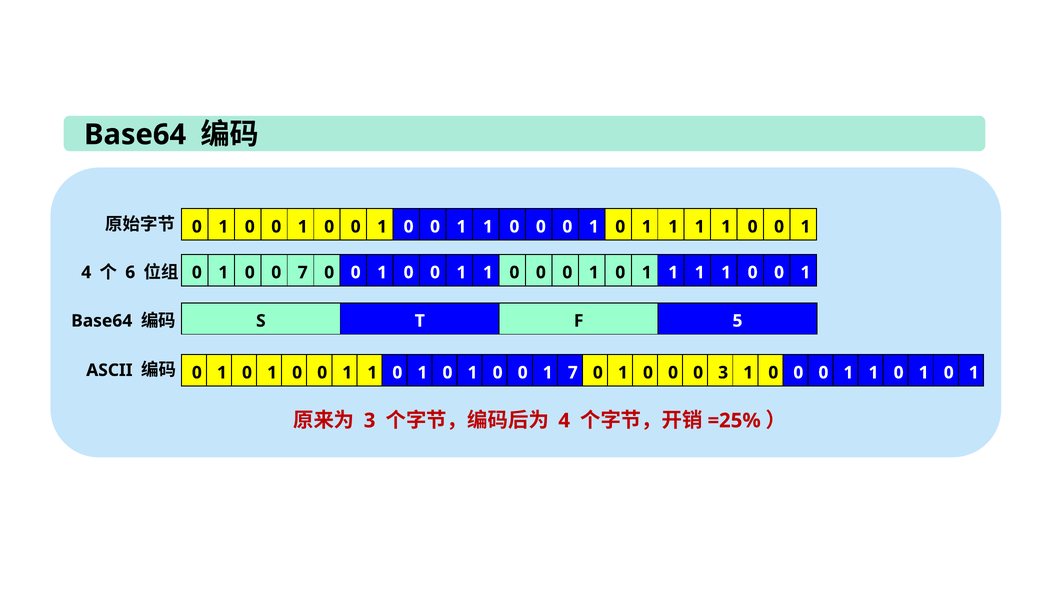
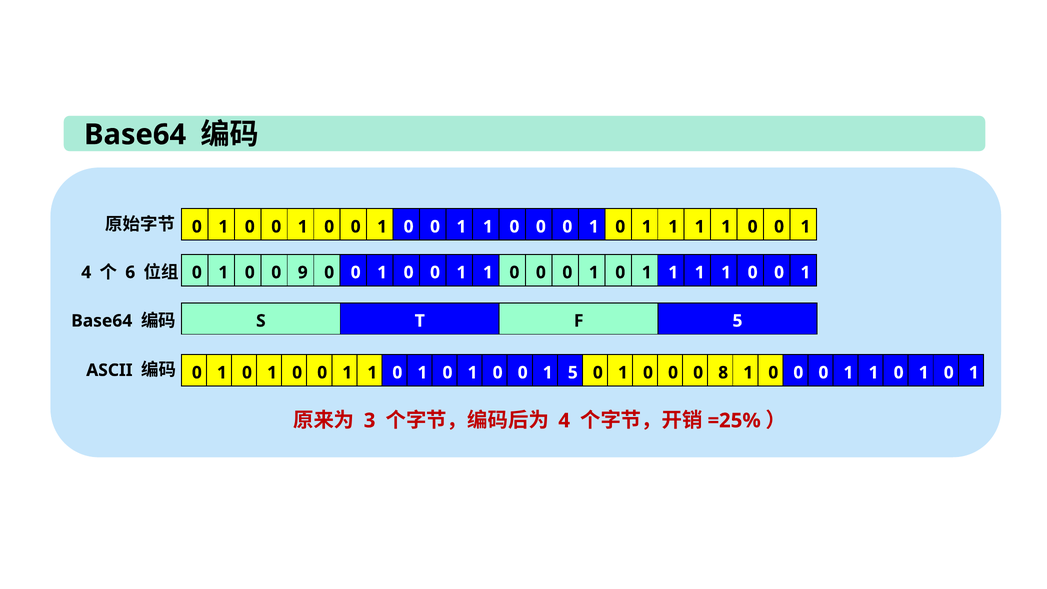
0 7: 7 -> 9 (303, 272)
1 7: 7 -> 5 (573, 373)
0 3: 3 -> 8 (723, 373)
